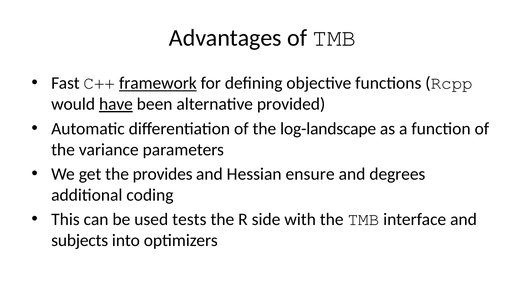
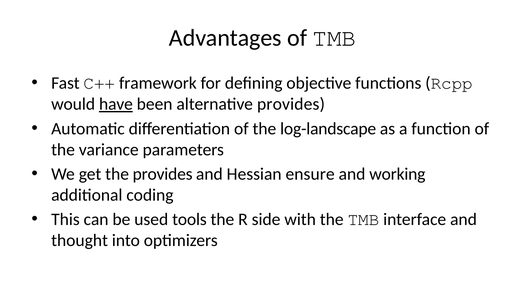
framework underline: present -> none (158, 83)
alternative provided: provided -> provides (291, 104)
degrees: degrees -> working (397, 174)
tests: tests -> tools (189, 220)
subjects: subjects -> thought (80, 241)
